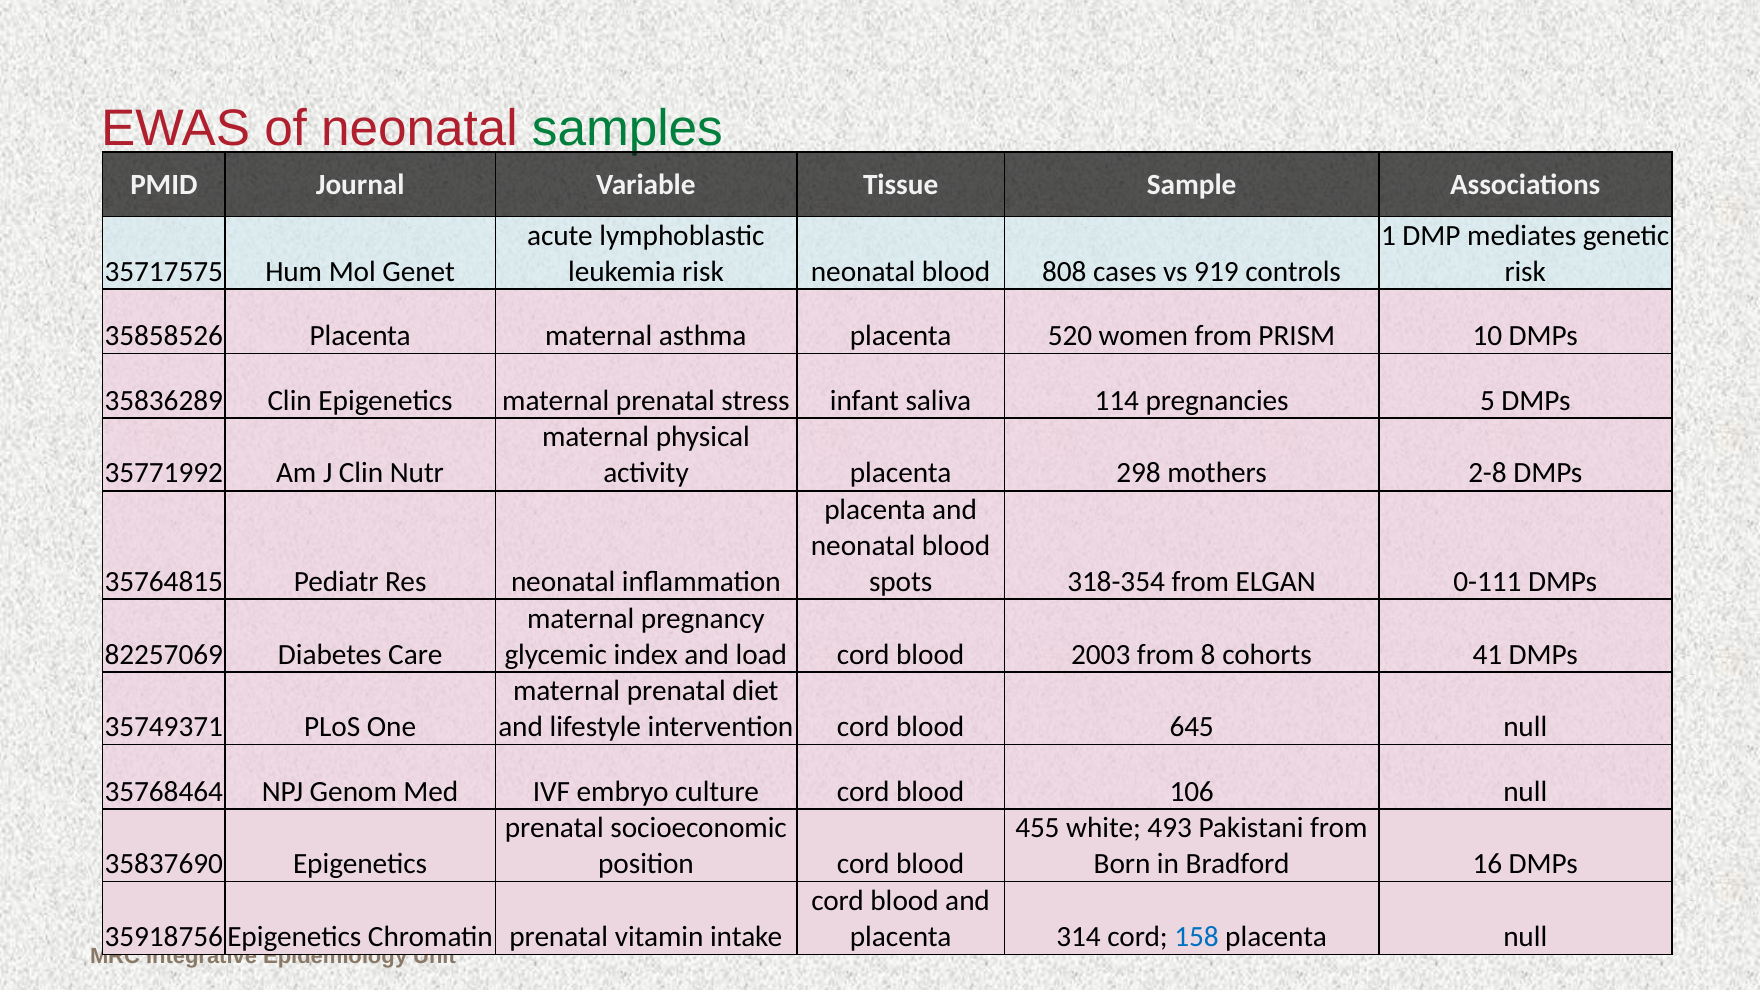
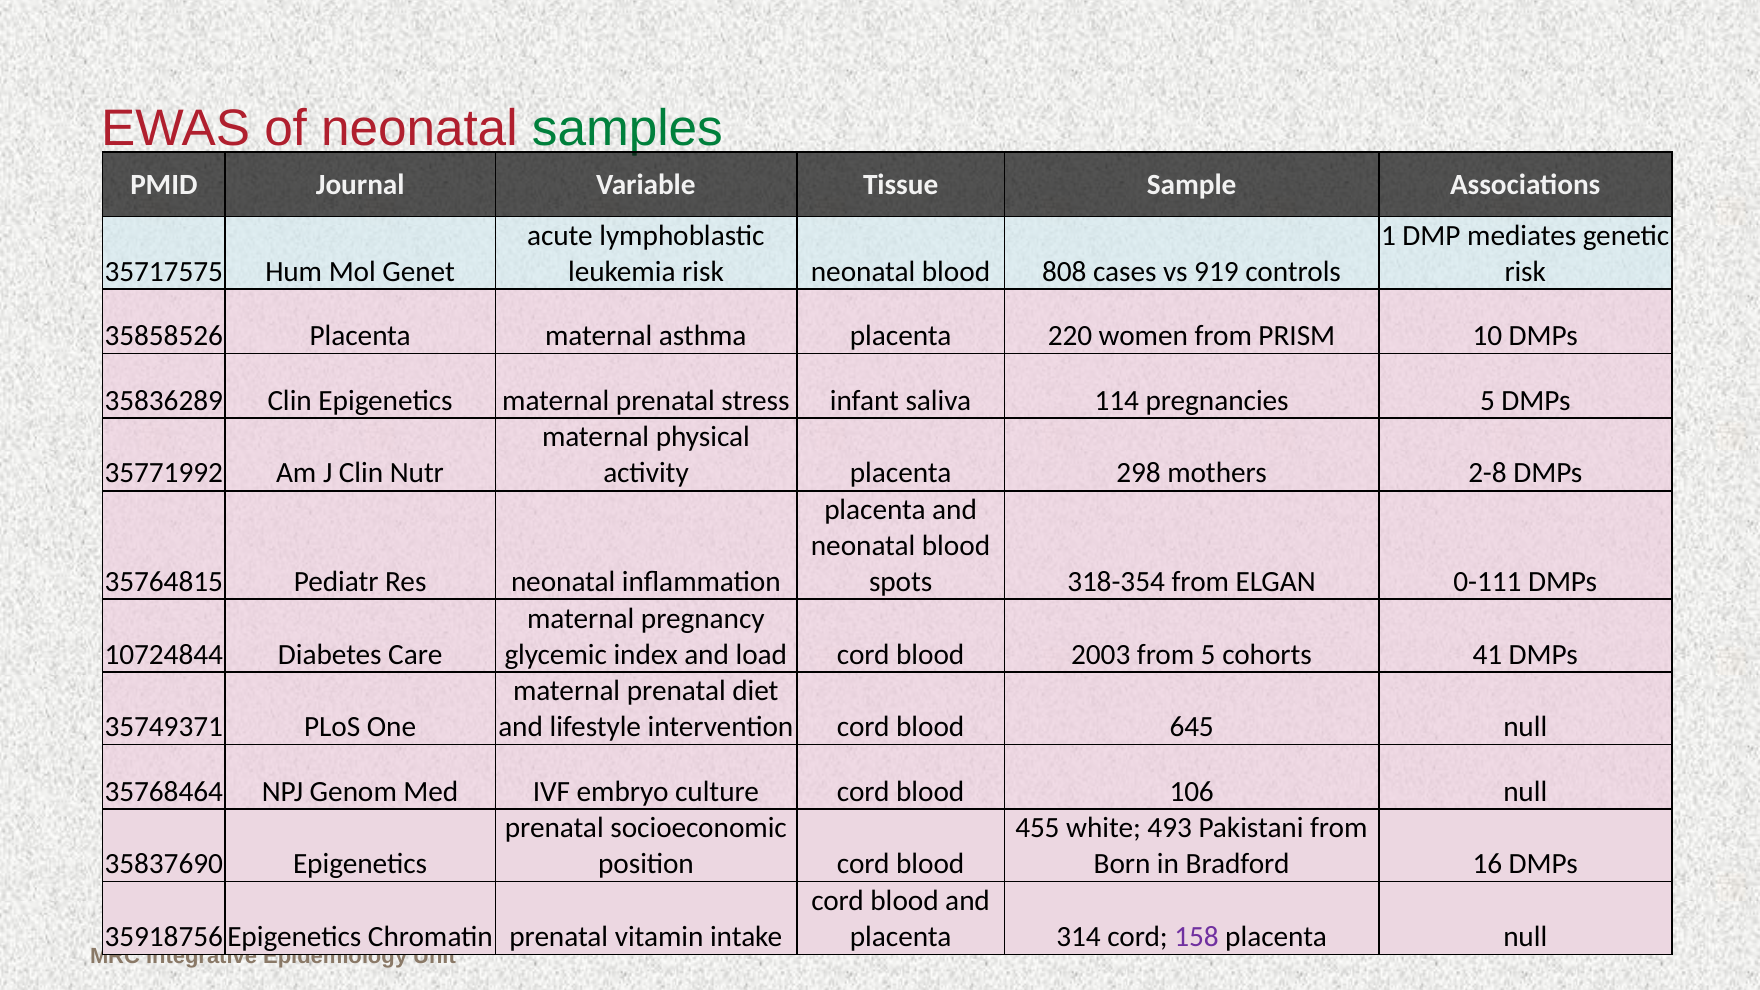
520: 520 -> 220 (1070, 336)
82257069: 82257069 -> 10724844 (164, 654)
from 8: 8 -> 5 (1208, 654)
158 colour: blue -> purple (1197, 937)
